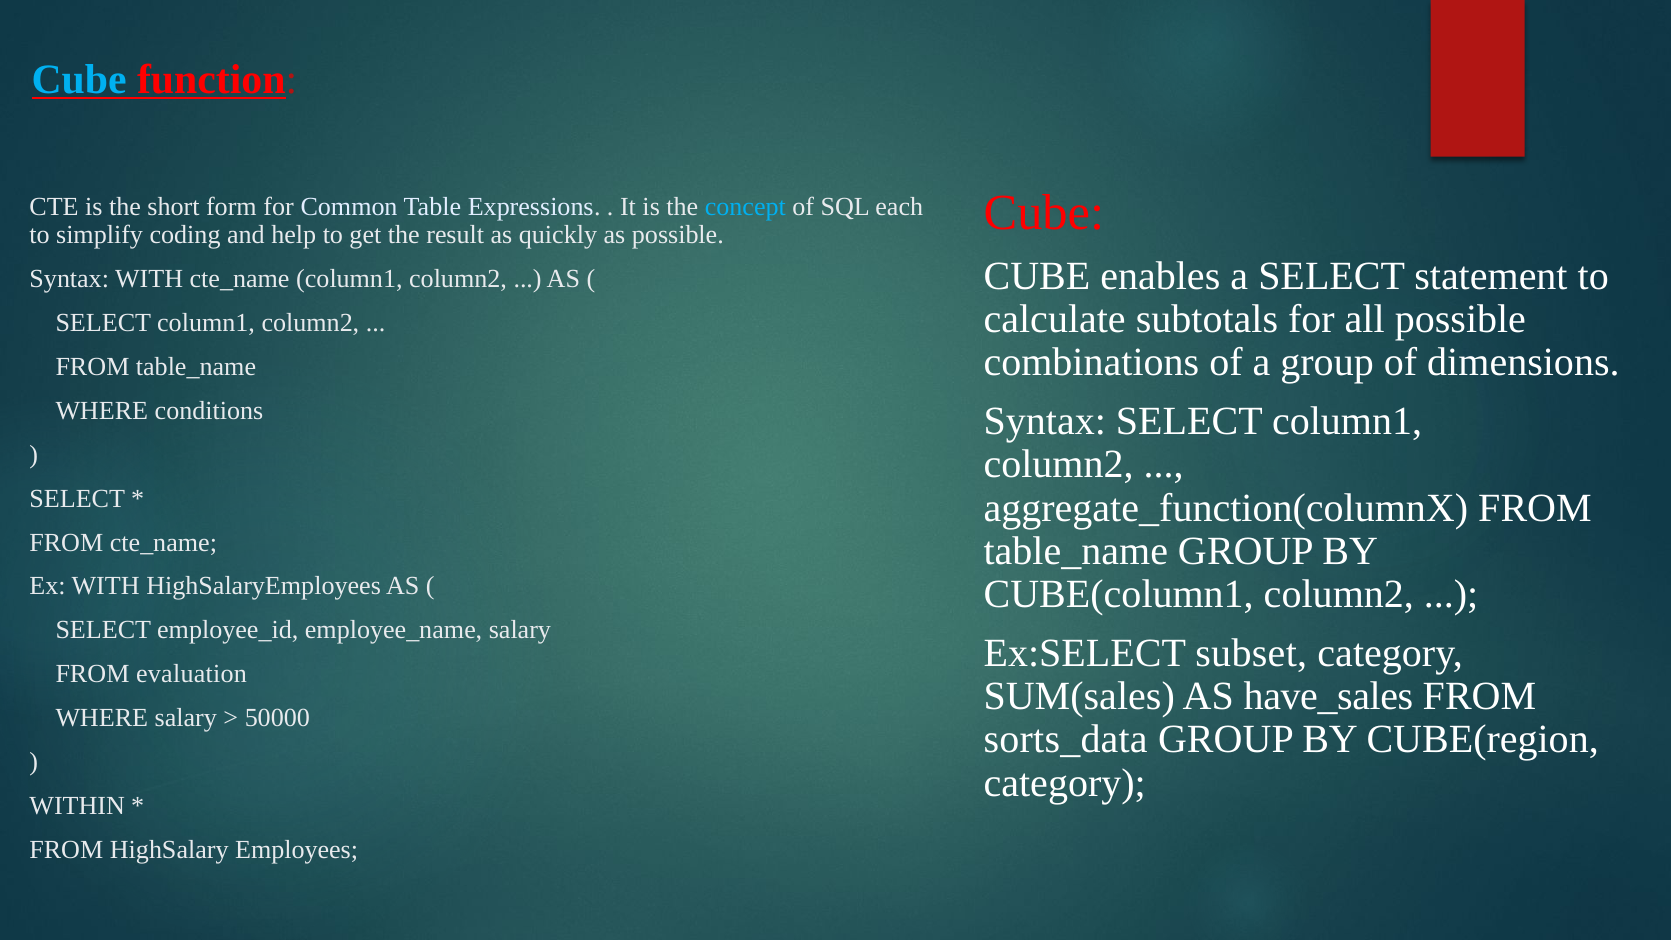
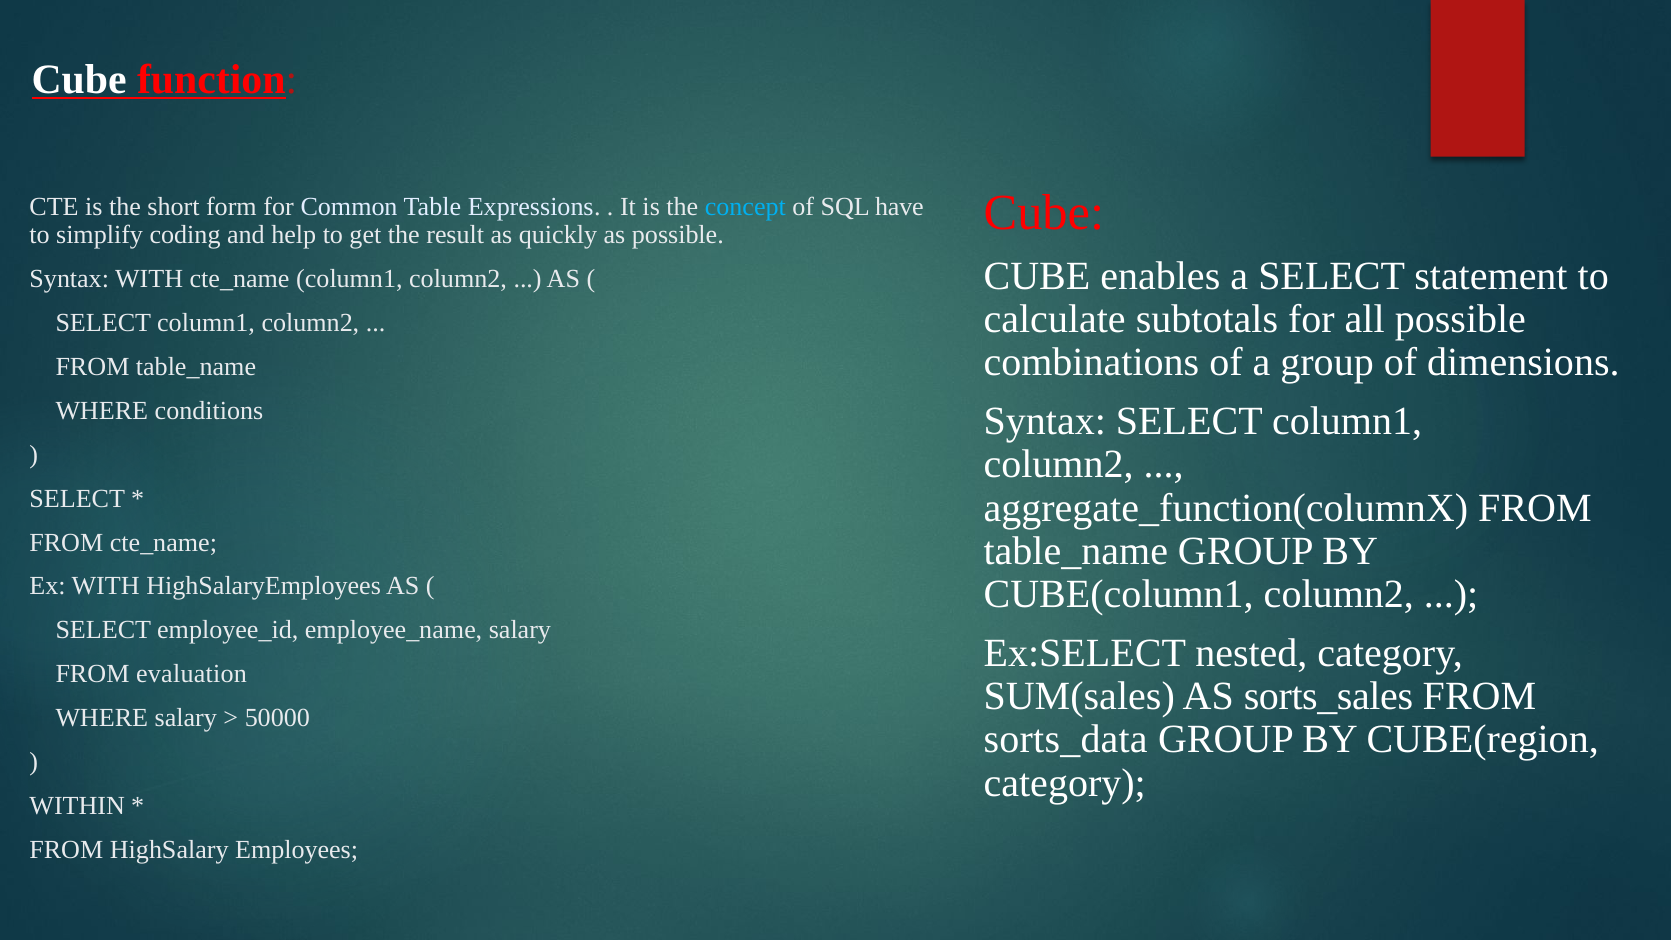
Cube colour: light blue -> white (79, 79)
each: each -> have (899, 207)
subset: subset -> nested (1251, 653)
have_sales: have_sales -> sorts_sales (1328, 696)
